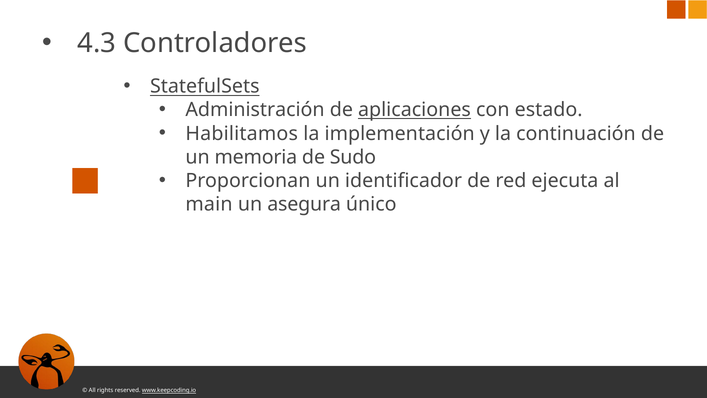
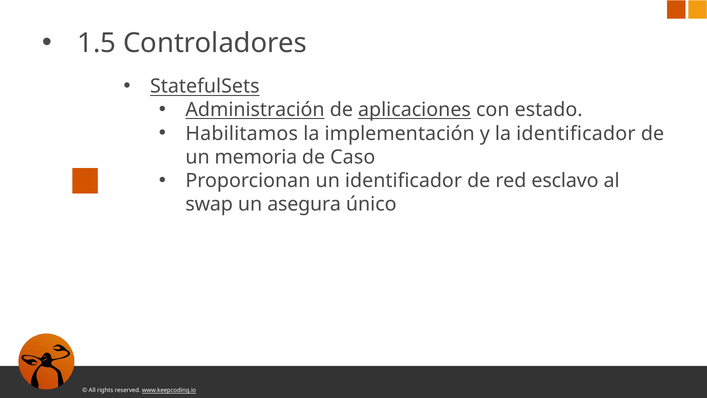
4.3: 4.3 -> 1.5 (97, 43)
Administración underline: none -> present (255, 110)
la continuación: continuación -> identificador (576, 133)
Sudo: Sudo -> Caso (353, 157)
ejecuta: ejecuta -> esclavo (565, 181)
main: main -> swap (209, 204)
